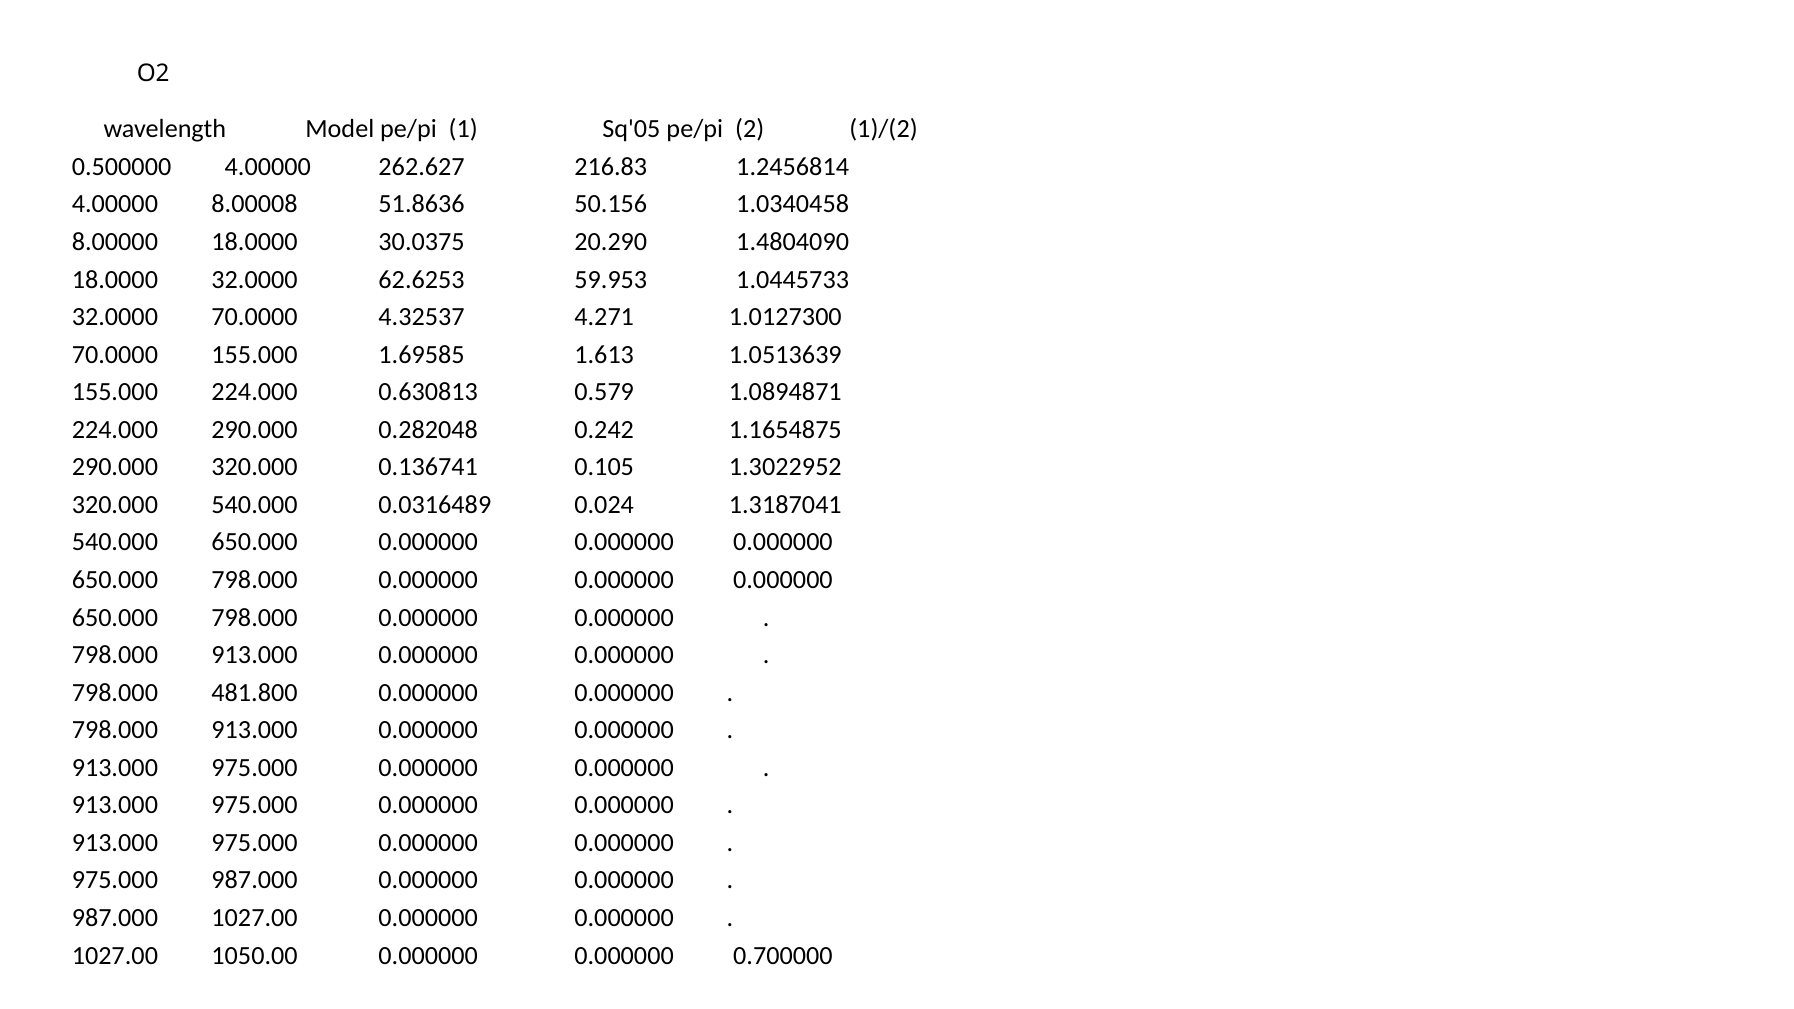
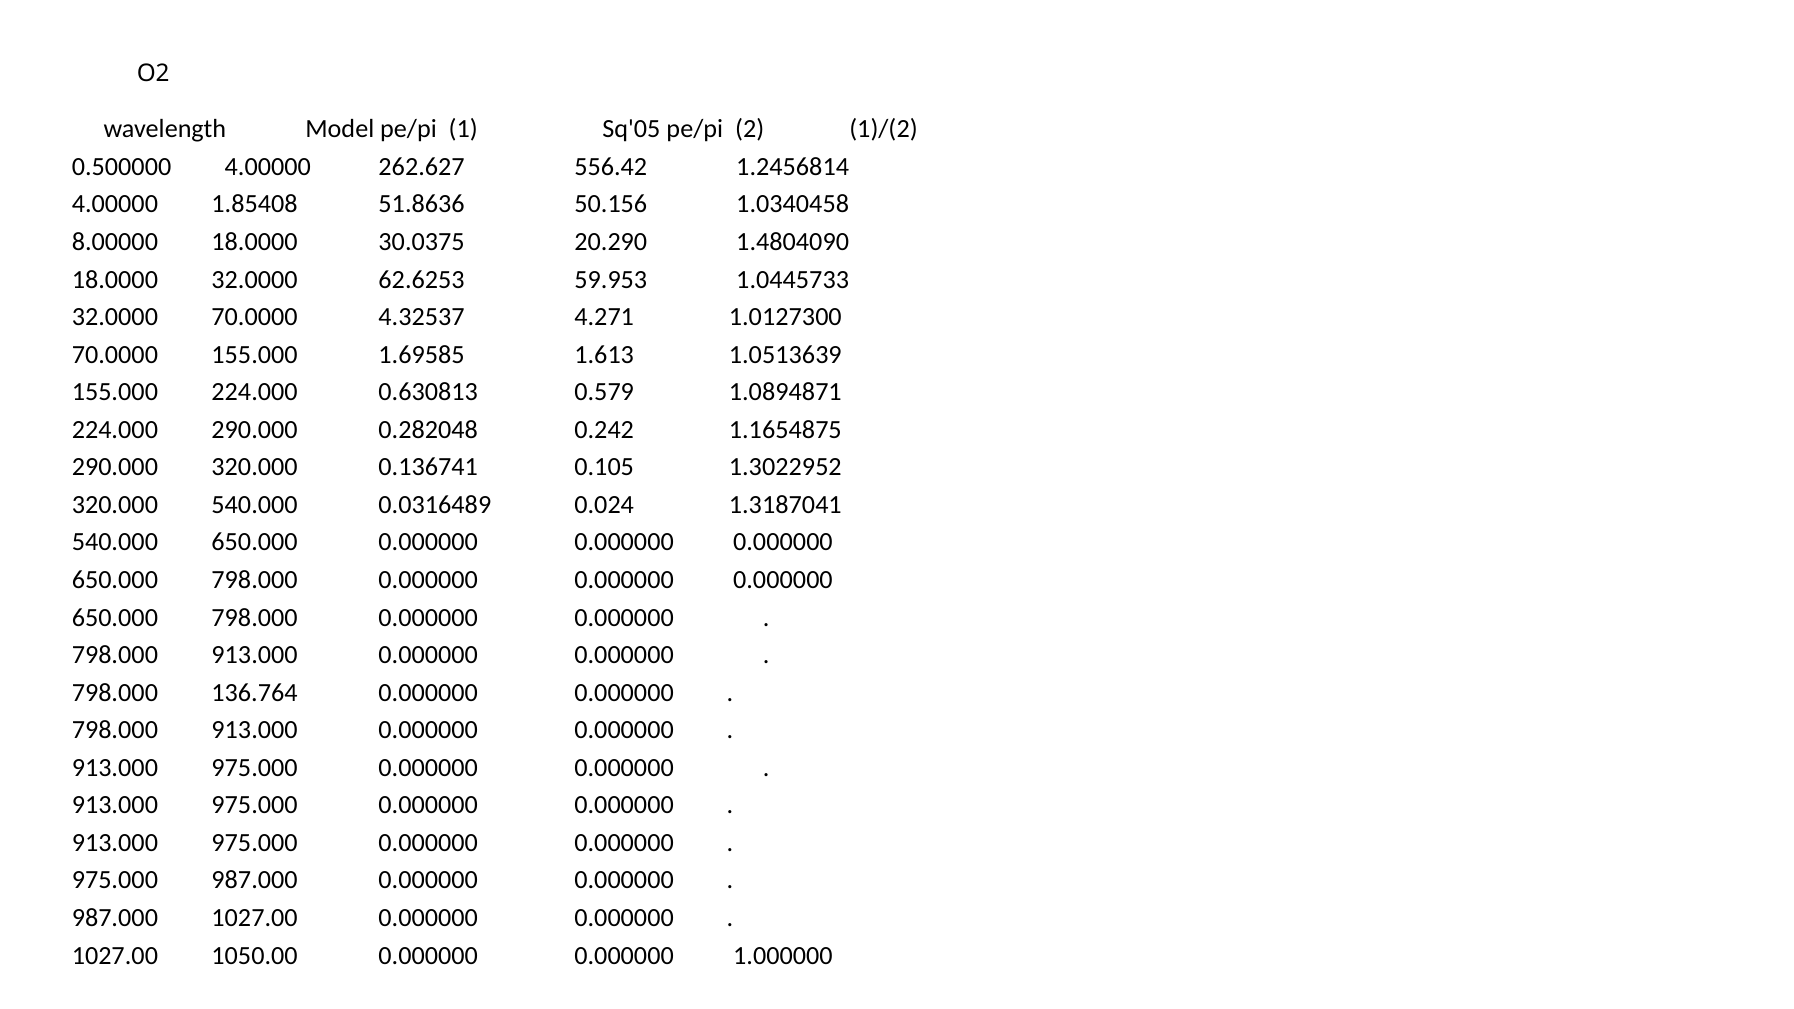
216.83: 216.83 -> 556.42 (611, 167)
8.00008: 8.00008 -> 1.85408 (254, 204)
481.800: 481.800 -> 136.764 (254, 693)
0.700000: 0.700000 -> 1.000000 (783, 956)
